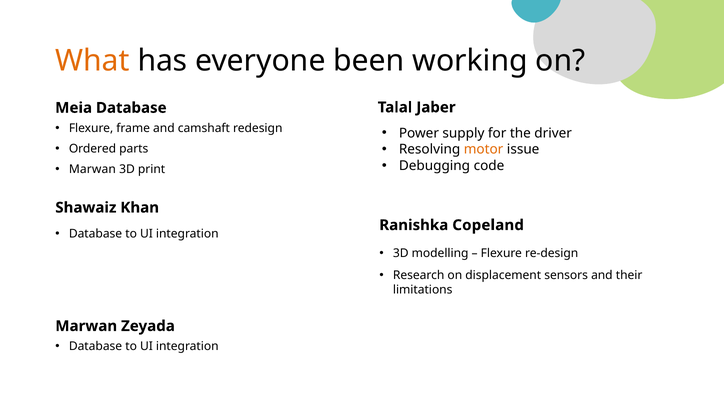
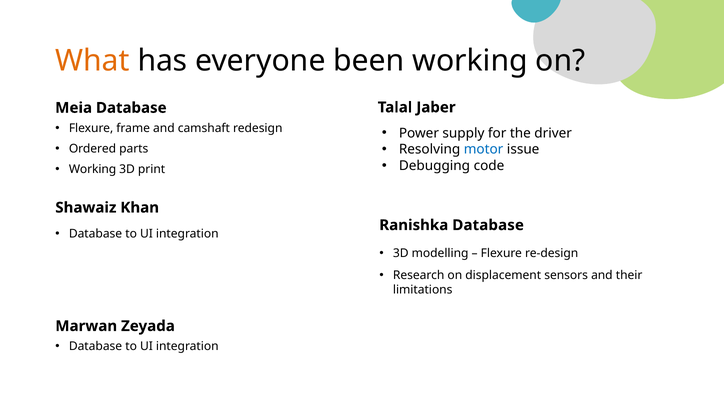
motor colour: orange -> blue (484, 150)
Marwan: Marwan -> Working (93, 169)
Ranishka Copeland: Copeland -> Database (488, 225)
